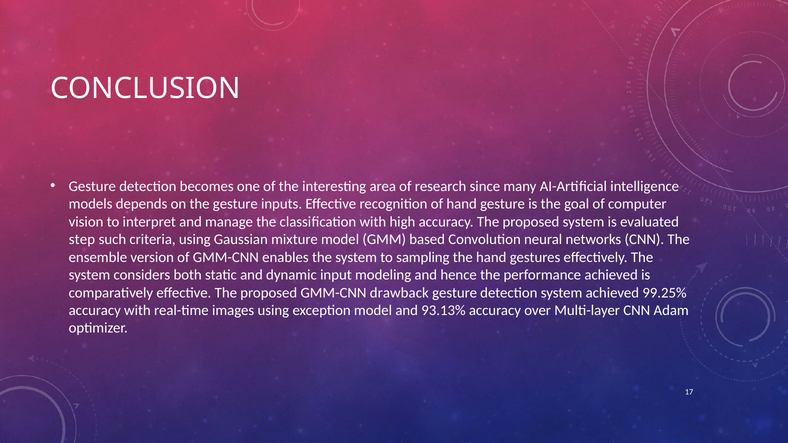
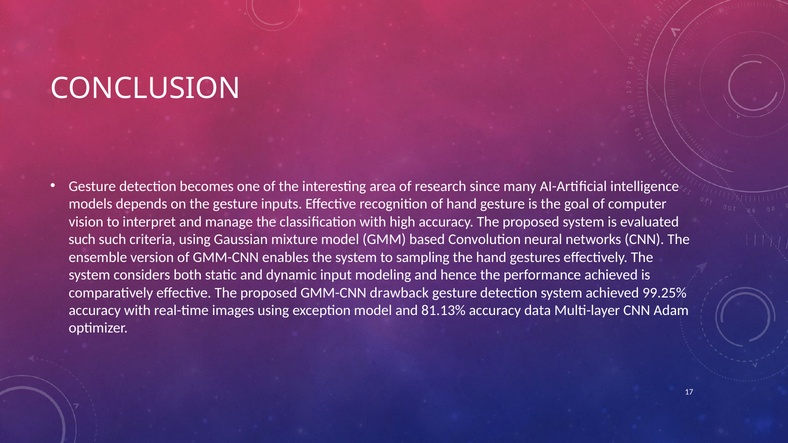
step: step -> such (82, 240)
93.13%: 93.13% -> 81.13% (443, 311)
over: over -> data (538, 311)
